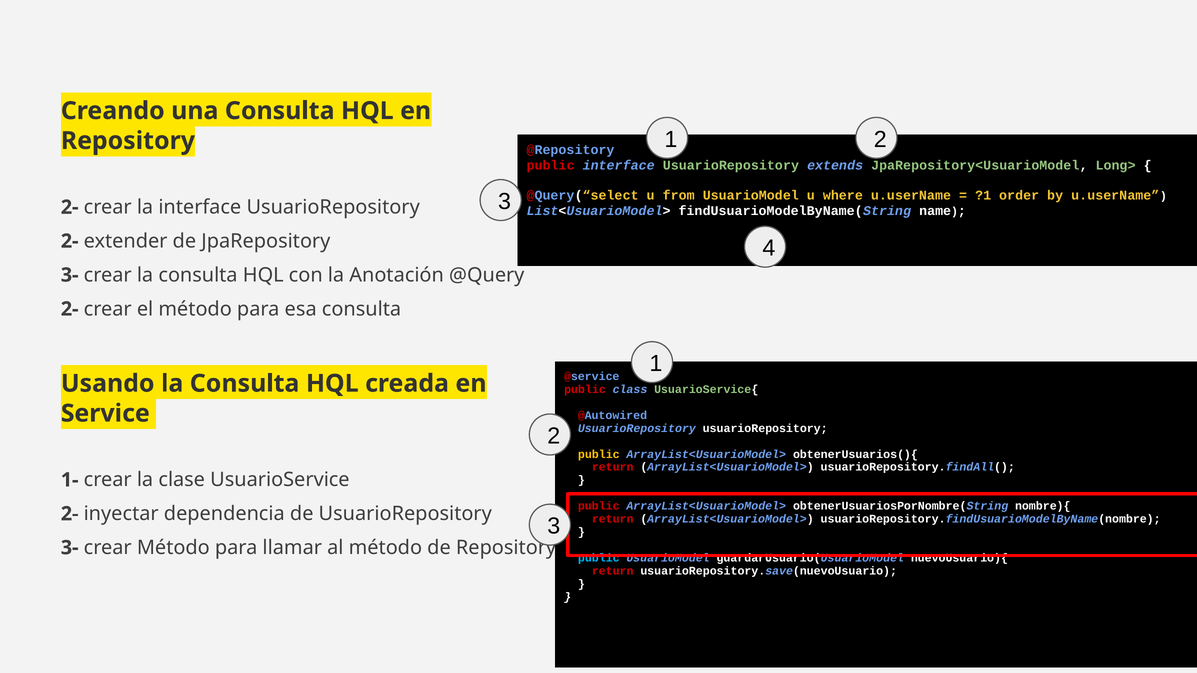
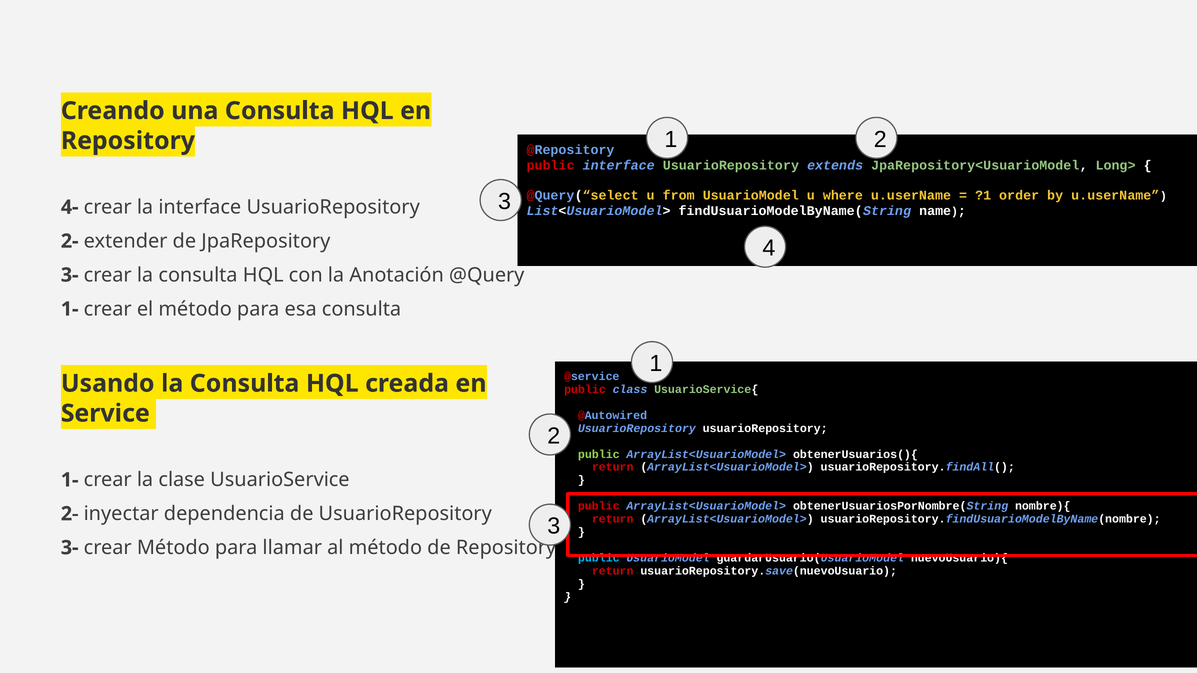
2-: 2- -> 4- (70, 207)
2-: 2- -> 1- (70, 309)
public colour: yellow -> light green (599, 454)
